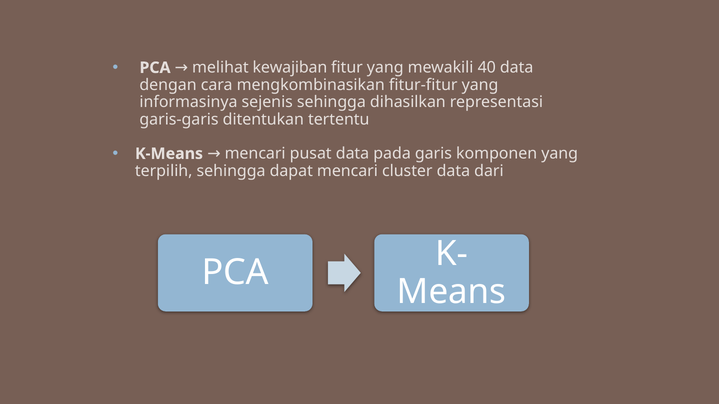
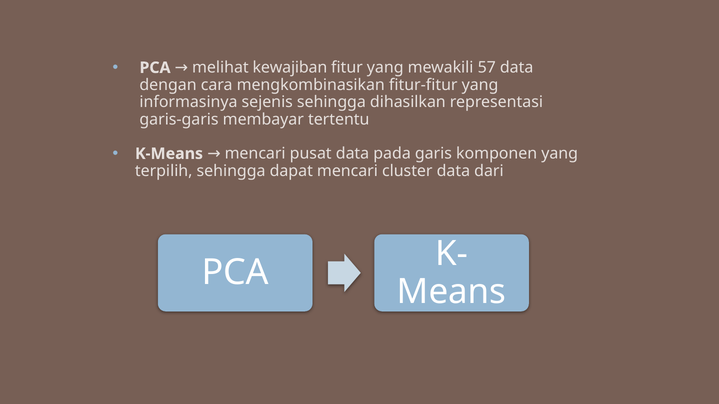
40: 40 -> 57 (487, 68)
ditentukan: ditentukan -> membayar (263, 119)
